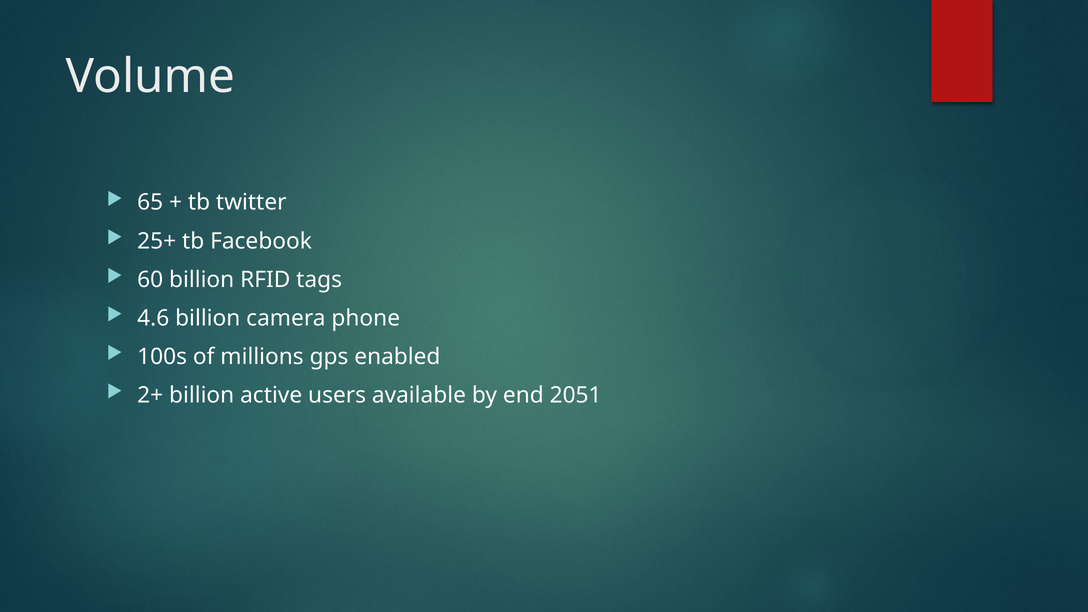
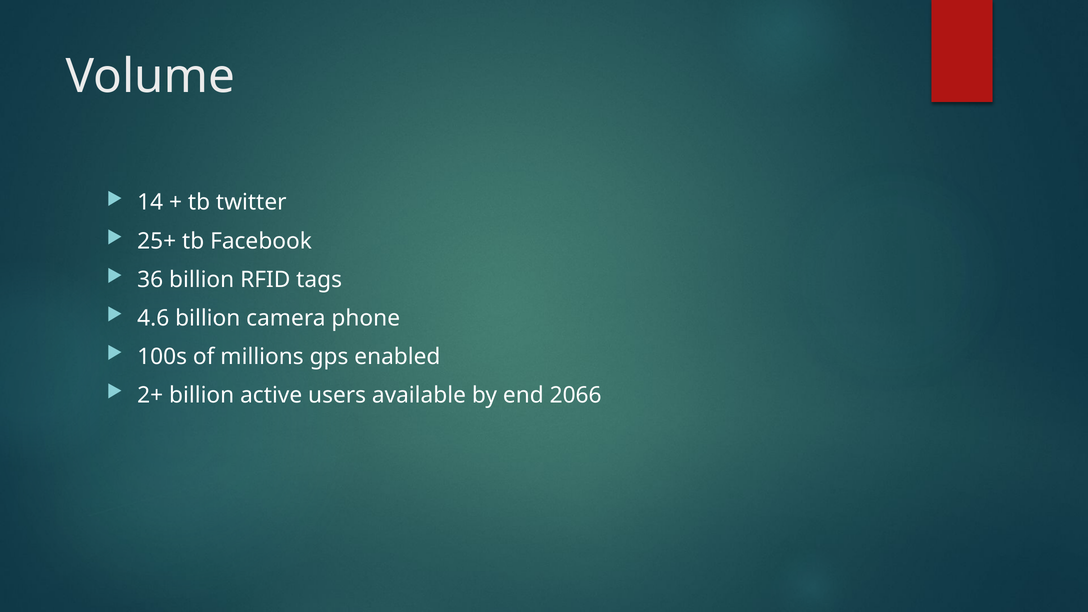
65: 65 -> 14 (150, 202)
60: 60 -> 36 (150, 280)
2051: 2051 -> 2066 (576, 395)
